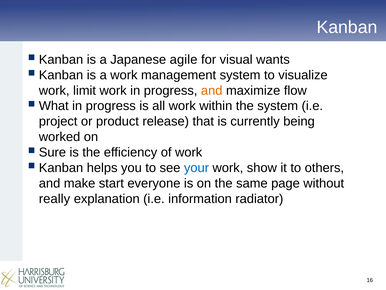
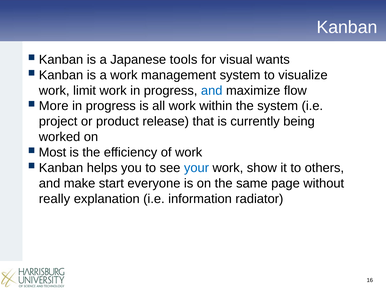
agile: agile -> tools (184, 59)
and colour: orange -> blue (212, 90)
What: What -> More (54, 106)
Sure: Sure -> Most (52, 152)
